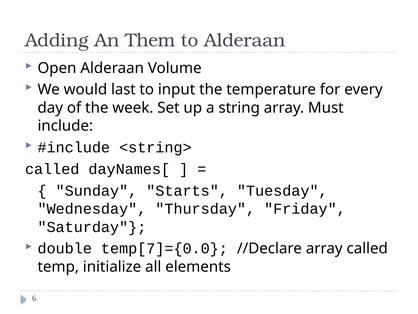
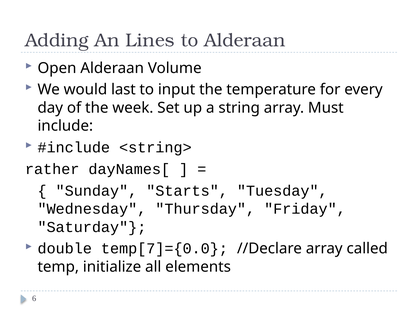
Them: Them -> Lines (150, 40)
called: called -> rather (52, 169)
